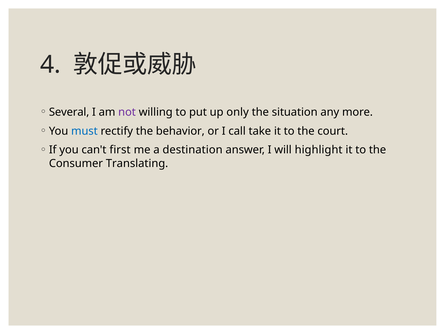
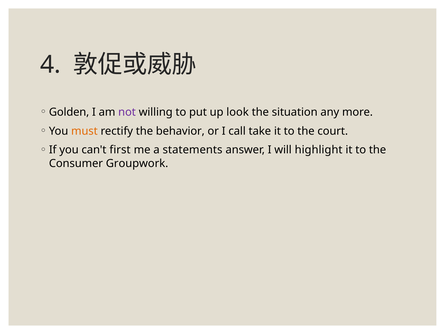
Several: Several -> Golden (69, 112)
only: only -> look (238, 112)
must colour: blue -> orange (84, 131)
destination: destination -> statements (193, 150)
Translating: Translating -> Groupwork (137, 163)
